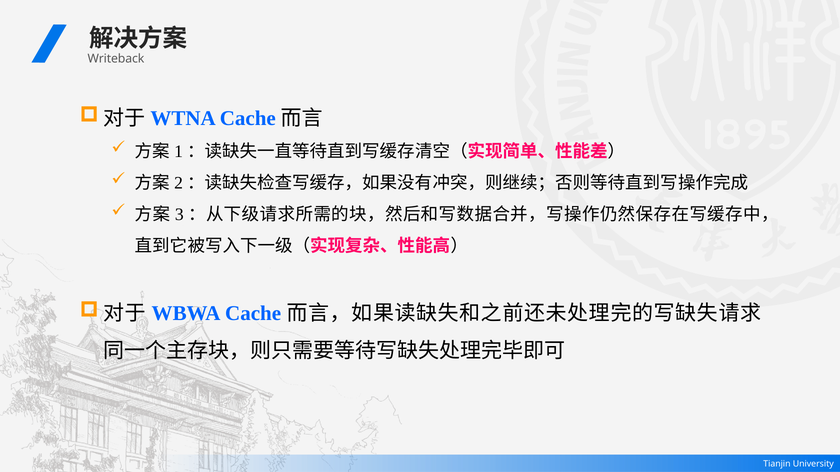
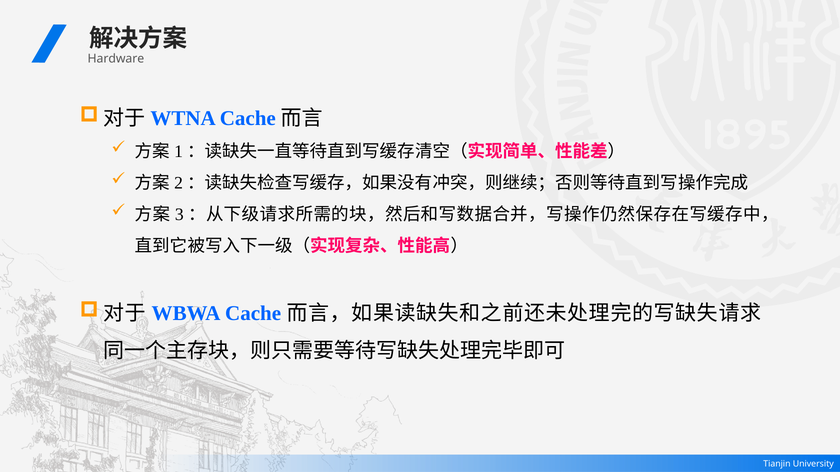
Writeback: Writeback -> Hardware (116, 59)
